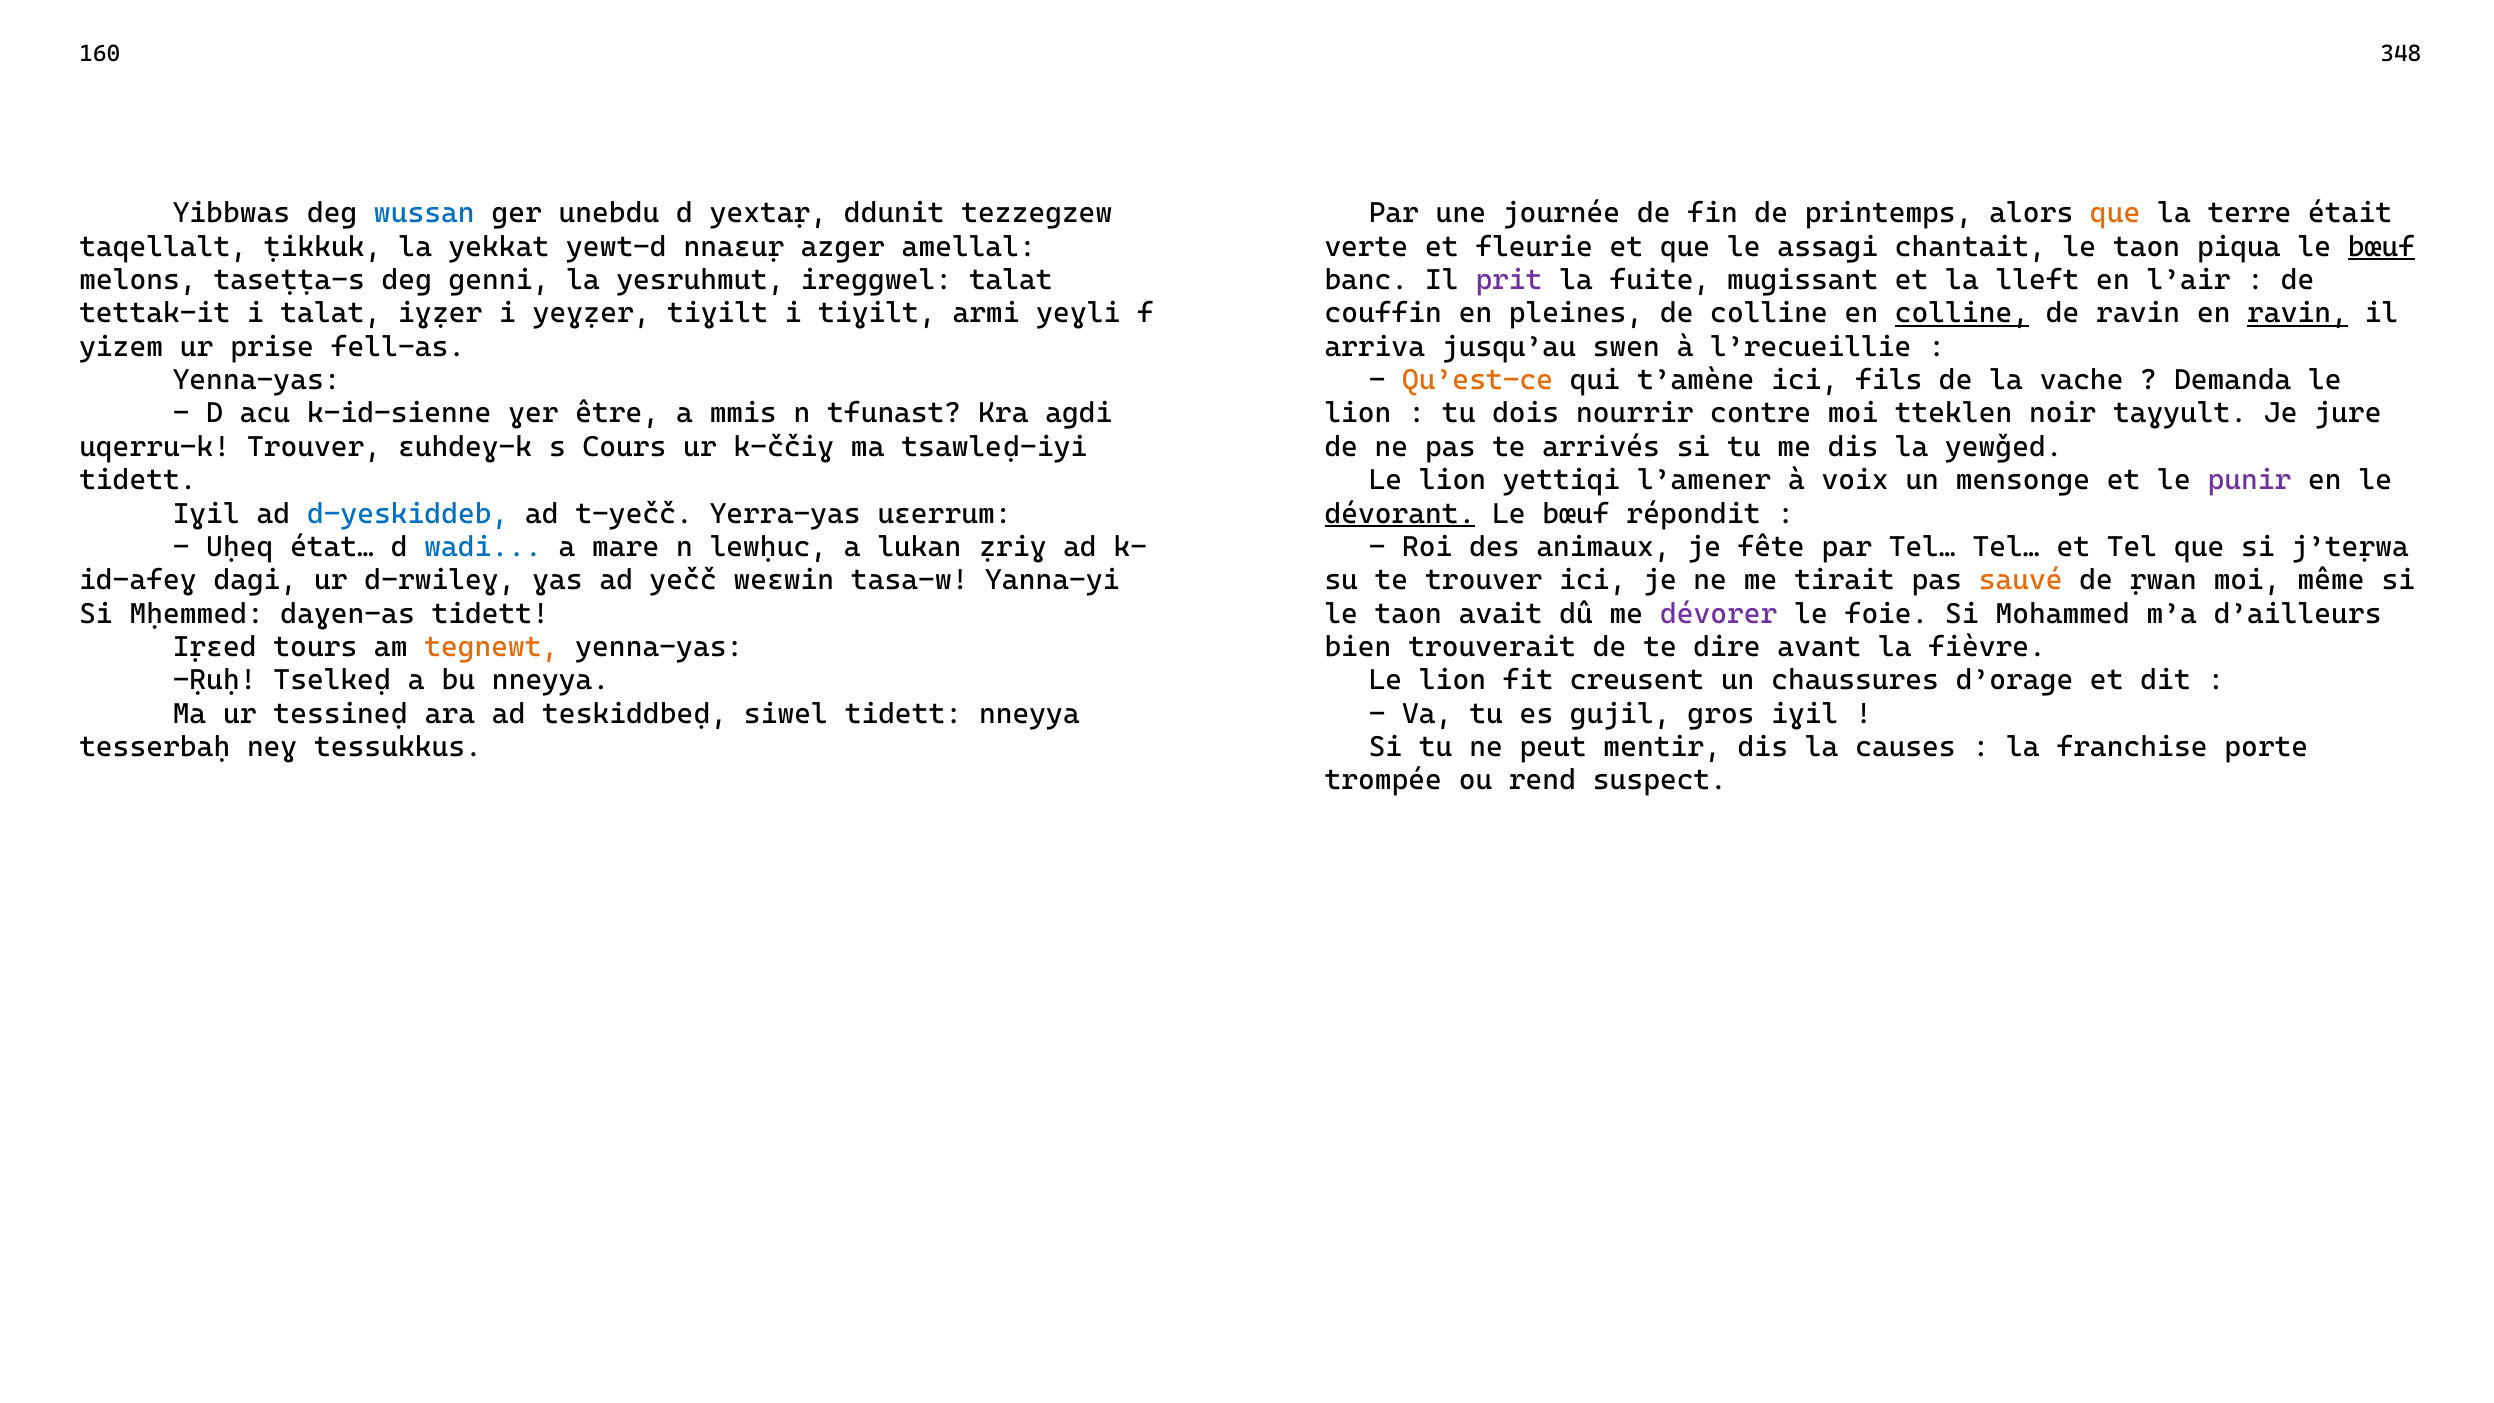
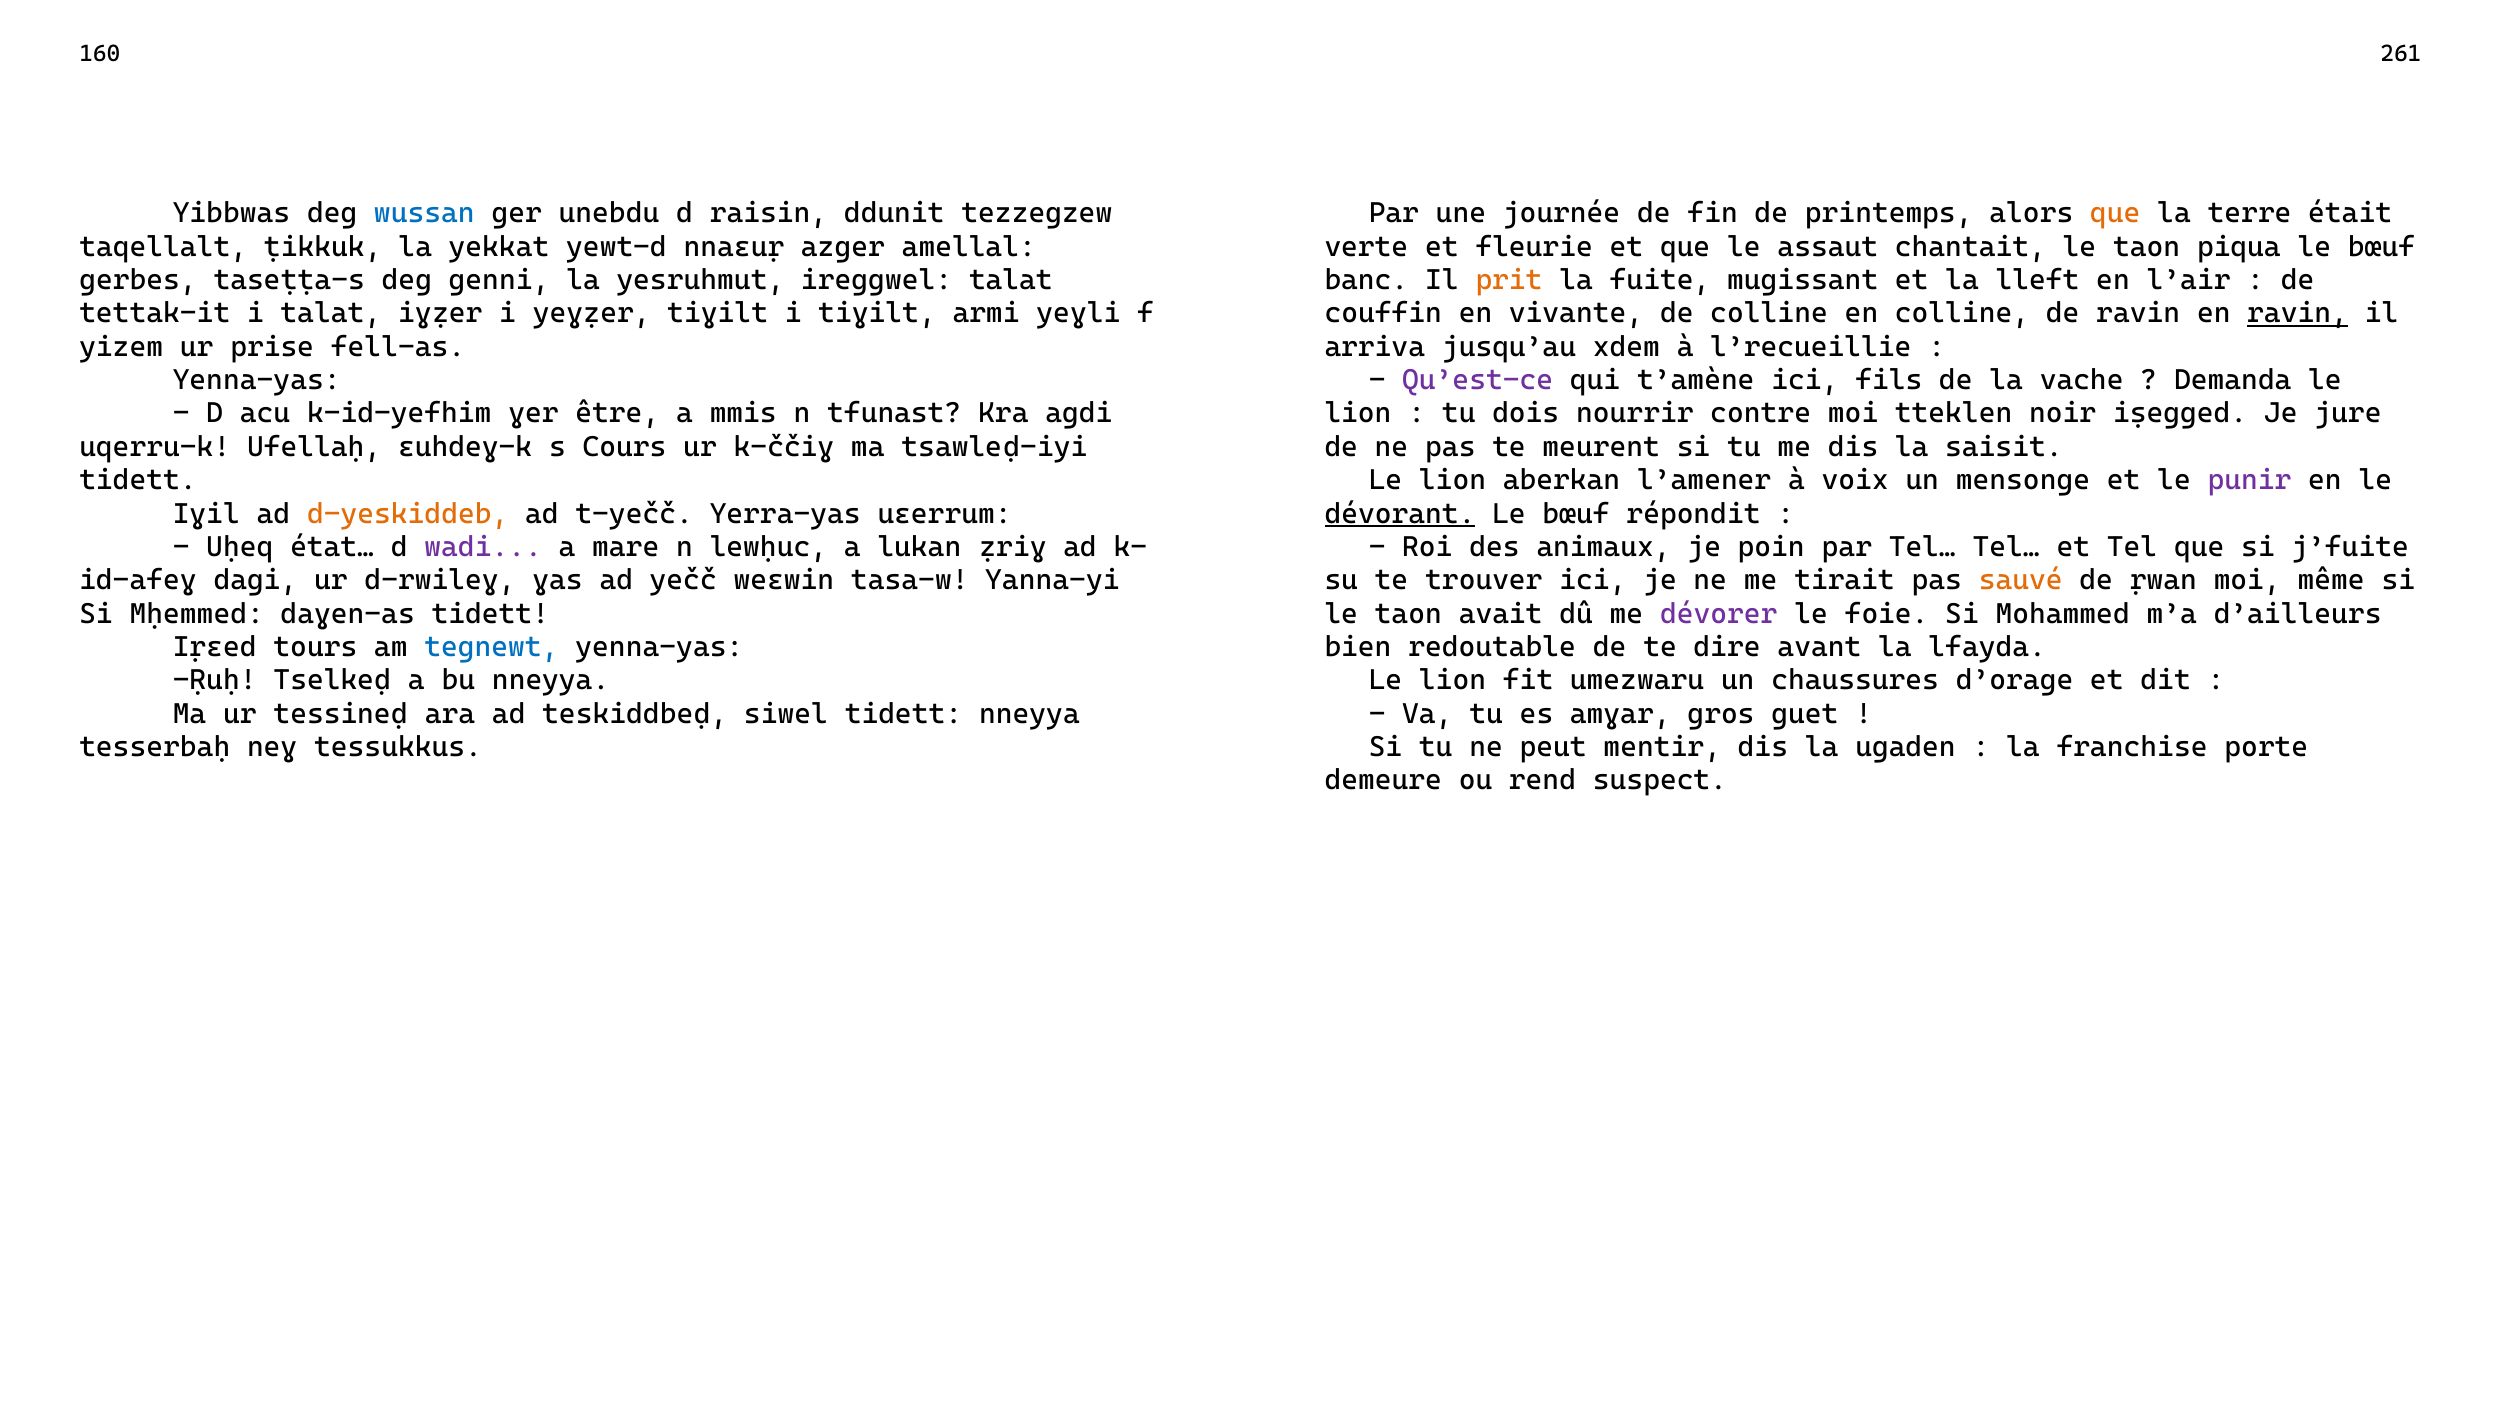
348: 348 -> 261 (2401, 54)
yextaṛ: yextaṛ -> raisin (768, 213)
assagi: assagi -> assaut (1828, 247)
bœuf underline: present -> none (2382, 247)
melons: melons -> gerbes (138, 280)
prit colour: purple -> orange (1509, 280)
pleines: pleines -> vivante (1576, 313)
colline underline: present -> none (1962, 313)
swen: swen -> xdem (1626, 347)
Qu’est-ce colour: orange -> purple (1478, 380)
k-id-sienne: k-id-sienne -> k-id-yefhim (399, 413)
taɣyult: taɣyult -> iṣegged (2180, 413)
uqerru-k Trouver: Trouver -> Ufellaḥ (314, 447)
arrivés: arrivés -> meurent (1601, 447)
yewǧed: yewǧed -> saisit (2004, 447)
yettiqi: yettiqi -> aberkan (1562, 480)
d-yeskiddeb colour: blue -> orange (408, 514)
wadi colour: blue -> purple (483, 547)
fête: fête -> poin (1771, 547)
j’teṛwa: j’teṛwa -> j’fuite (2350, 547)
tegnewt colour: orange -> blue (491, 647)
trouverait: trouverait -> redoutable (1492, 647)
fièvre: fièvre -> lfayda (1987, 647)
creusent: creusent -> umezwaru (1637, 680)
gujil: gujil -> amɣar (1620, 714)
gros iɣil: iɣil -> guet (1805, 714)
causes: causes -> ugaden (1905, 747)
trompée: trompée -> demeure (1383, 780)
